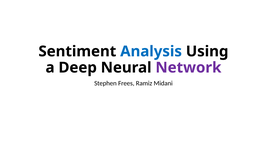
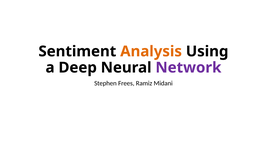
Analysis colour: blue -> orange (151, 51)
